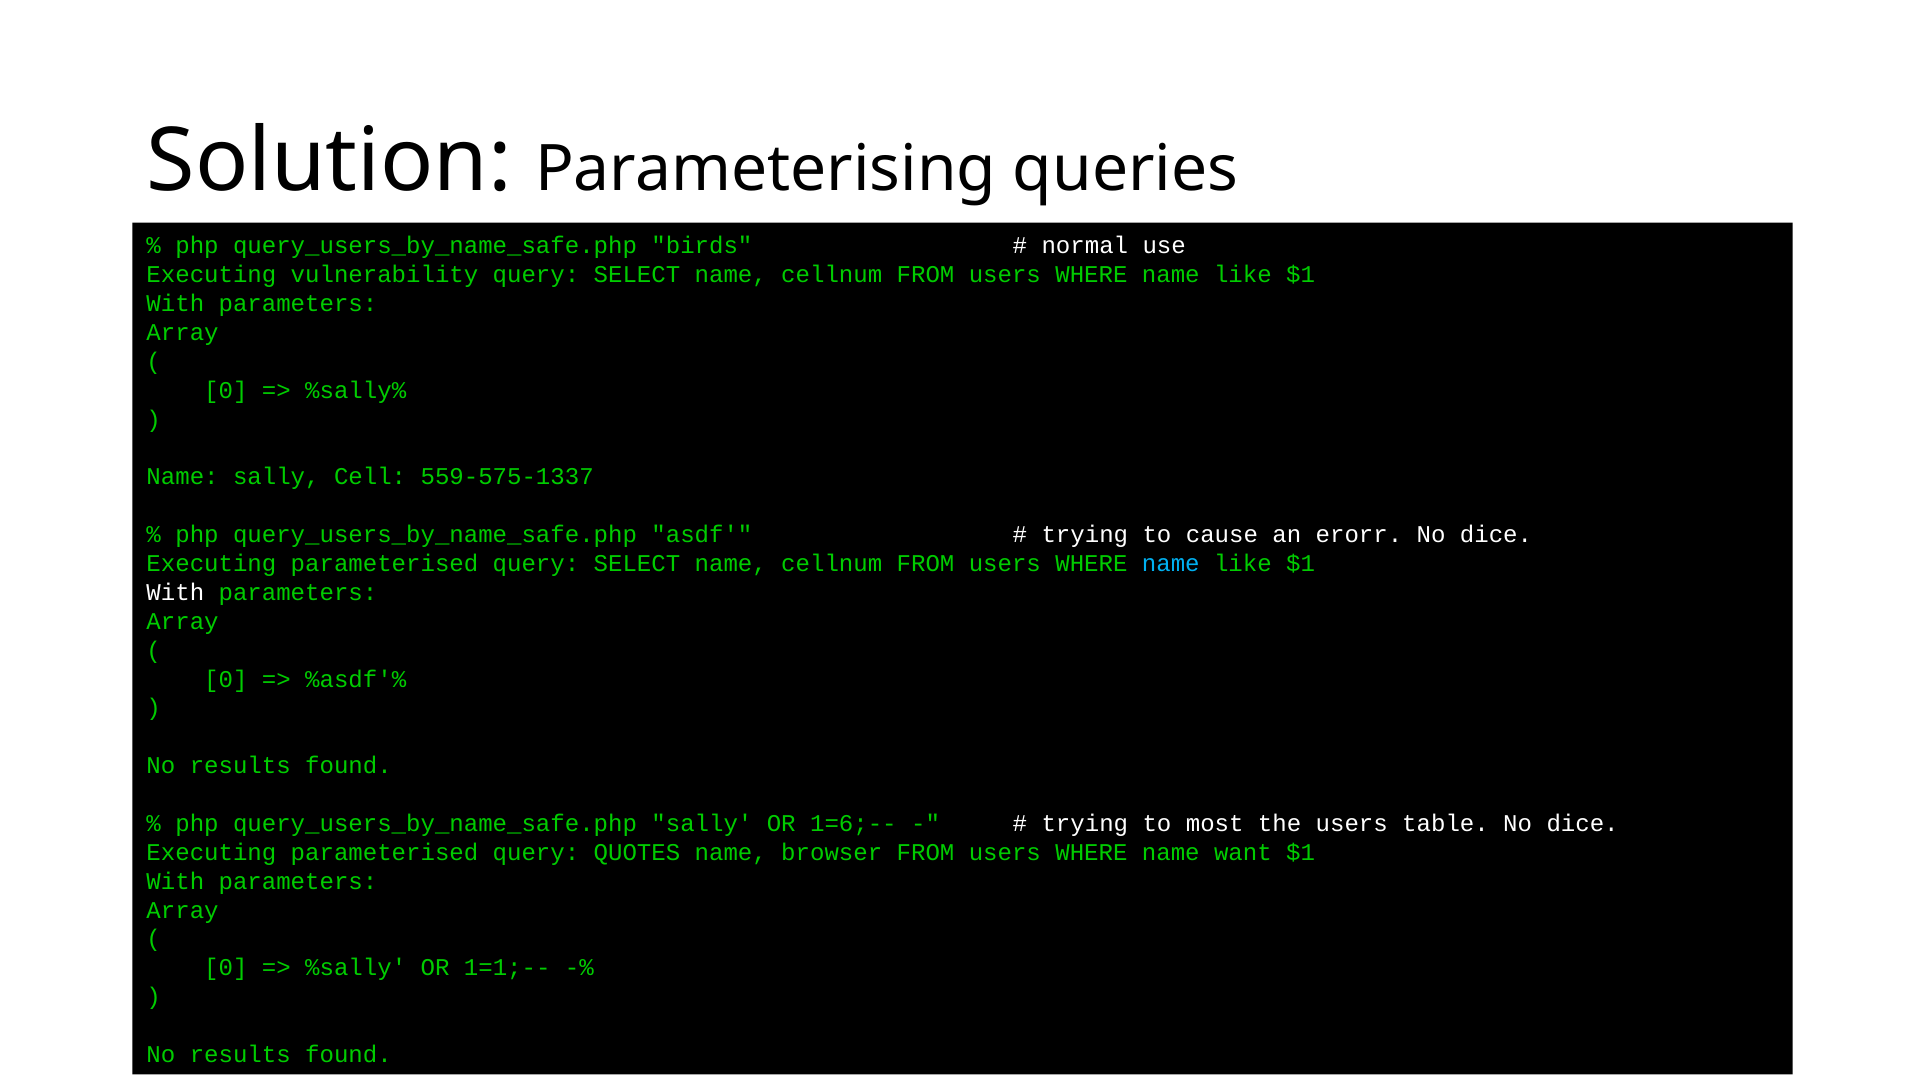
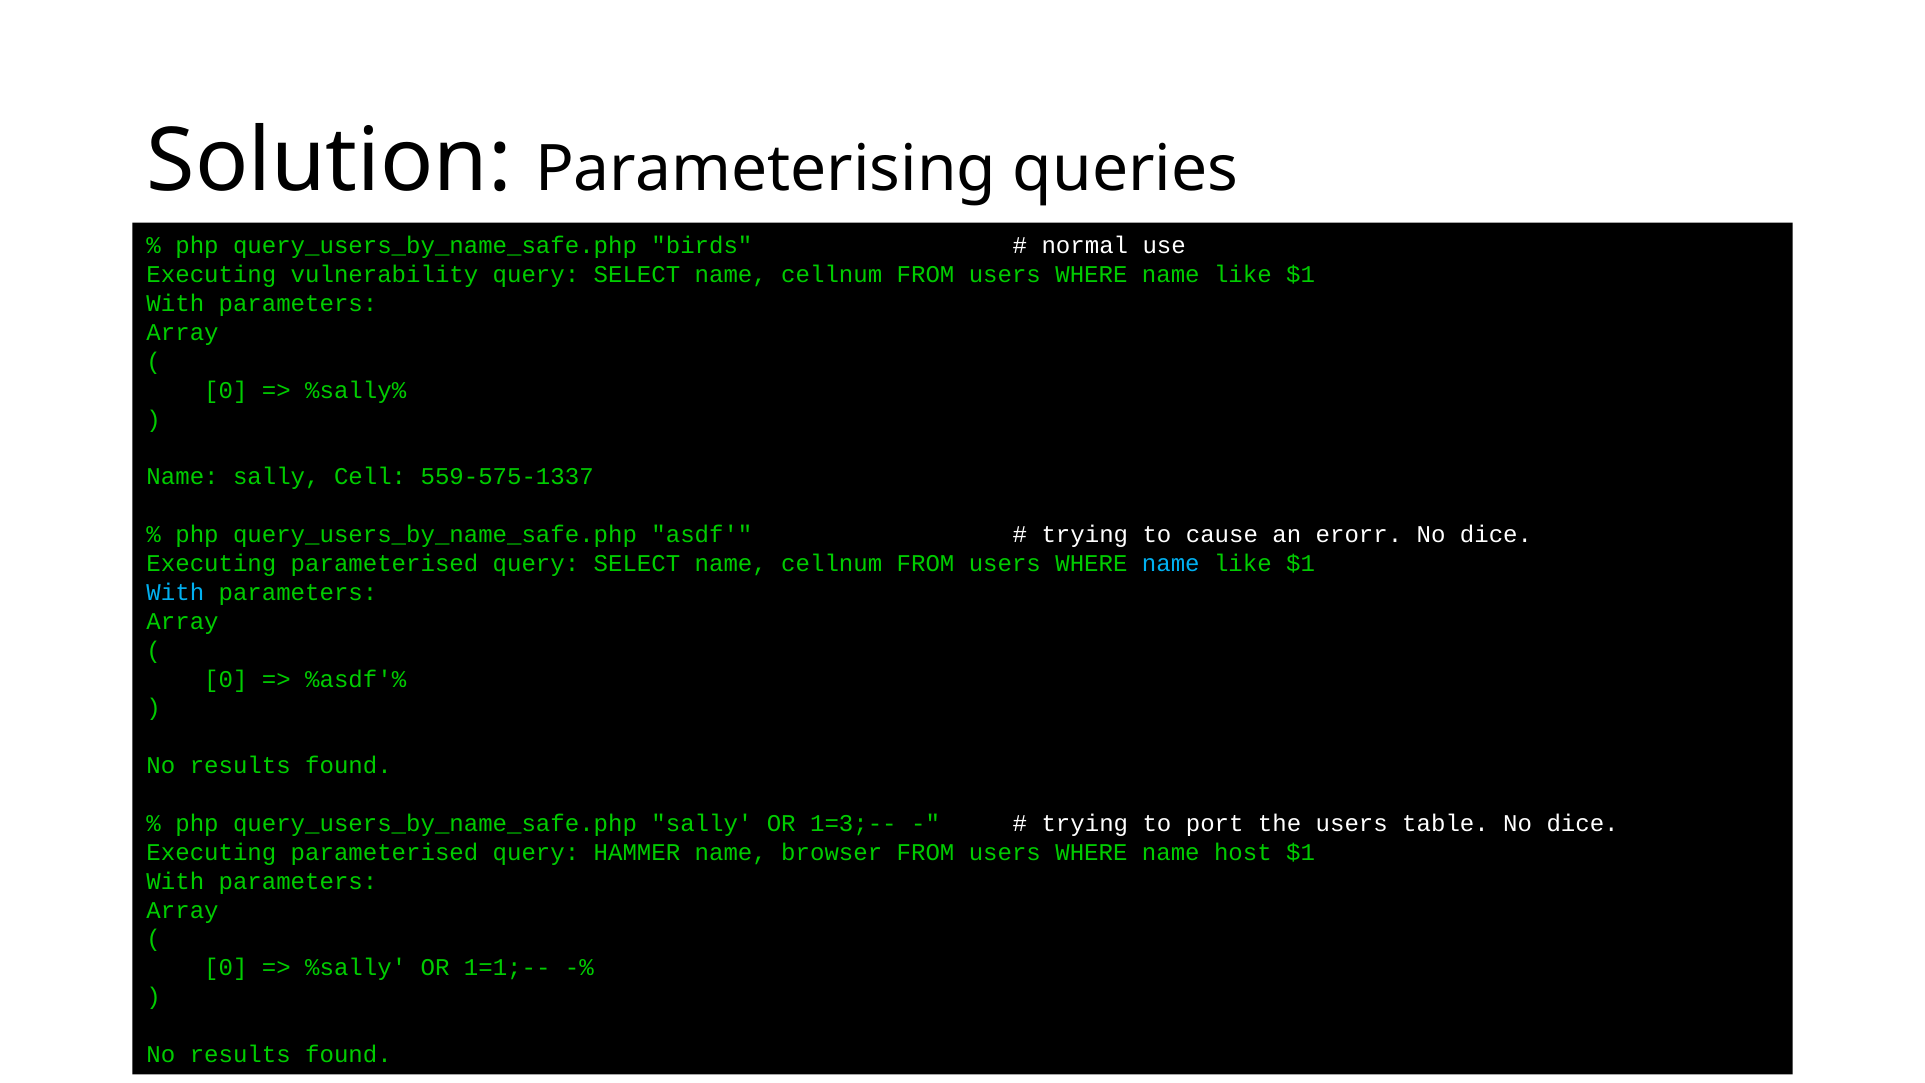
With colour: white -> light blue (175, 592)
1=6;--: 1=6;-- -> 1=3;-- (853, 823)
most: most -> port (1215, 823)
QUOTES: QUOTES -> HAMMER (637, 852)
want: want -> host (1243, 852)
